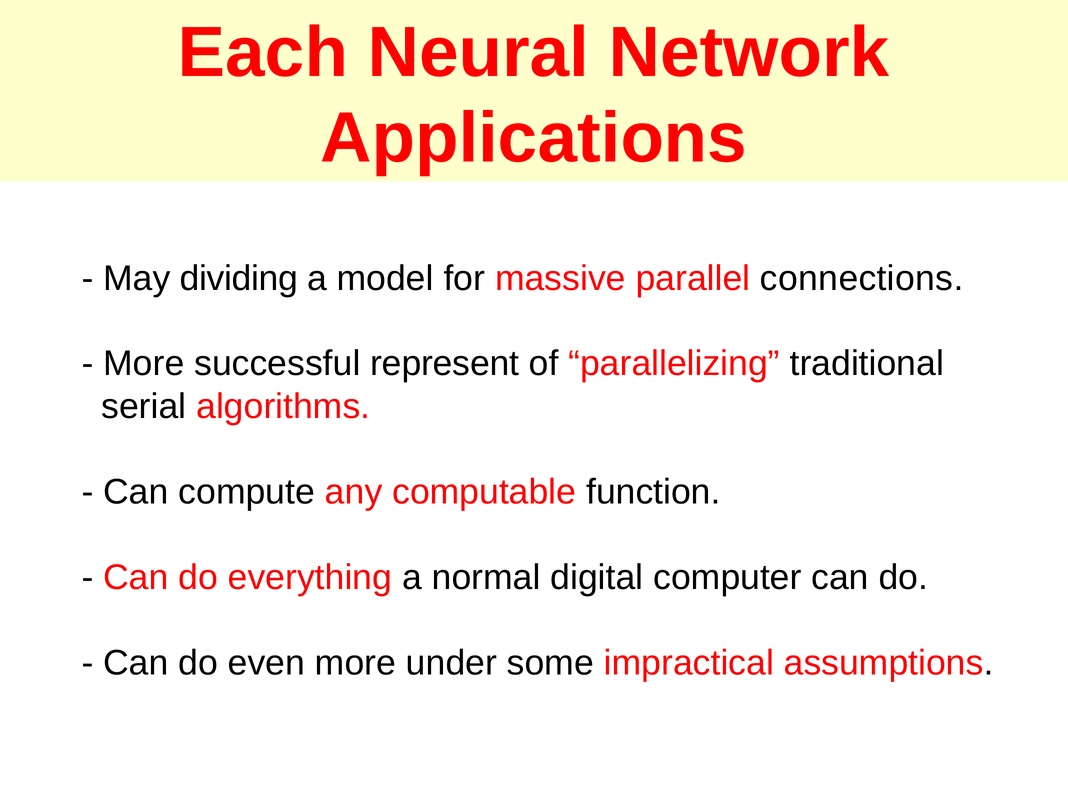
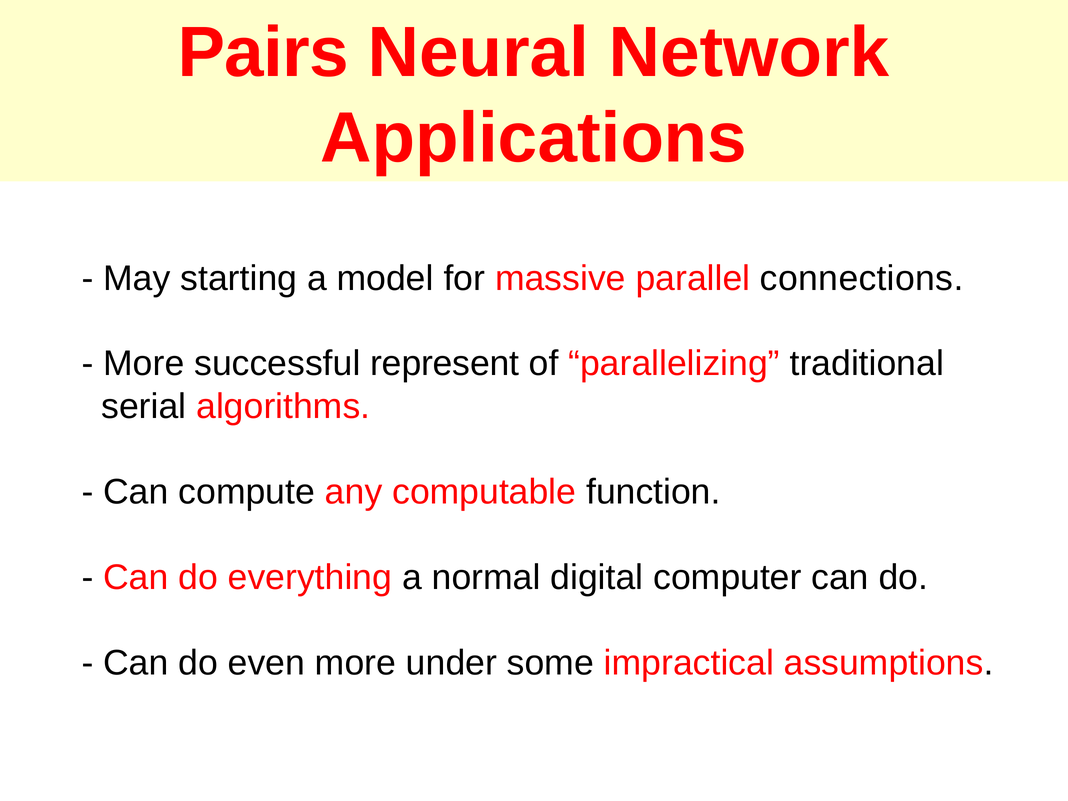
Each: Each -> Pairs (263, 53)
dividing: dividing -> starting (239, 278)
